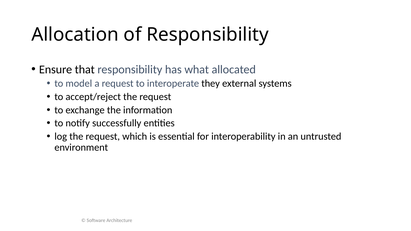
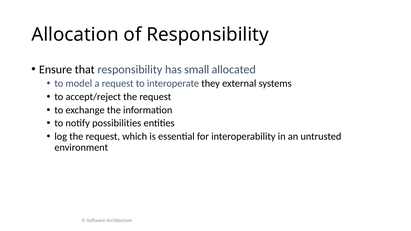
what: what -> small (197, 69)
successfully: successfully -> possibilities (117, 123)
